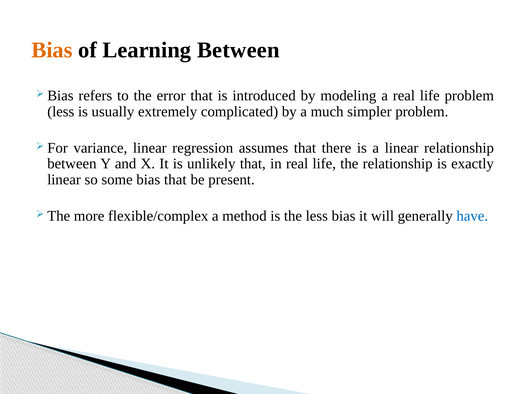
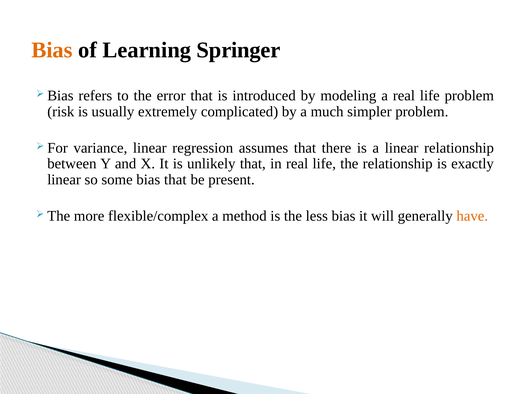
Learning Between: Between -> Springer (239, 50)
less: less -> risk (61, 112)
have colour: blue -> orange (472, 216)
